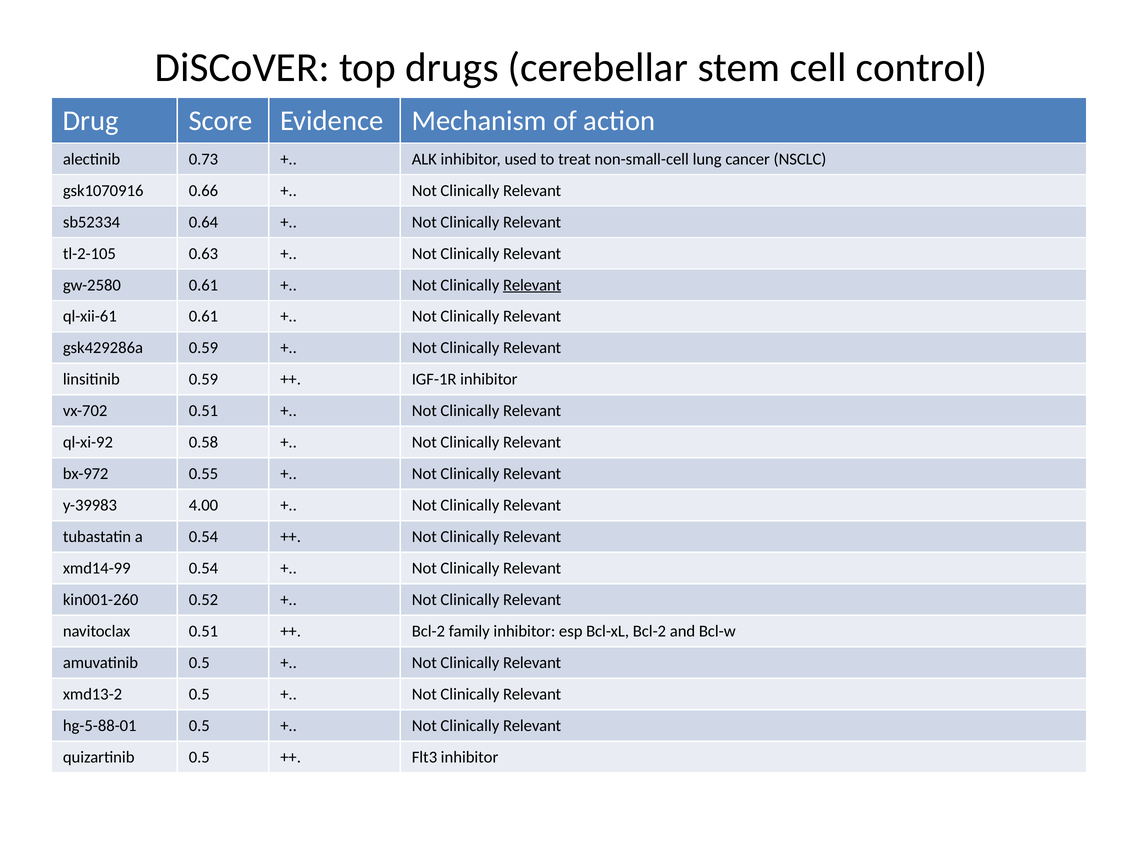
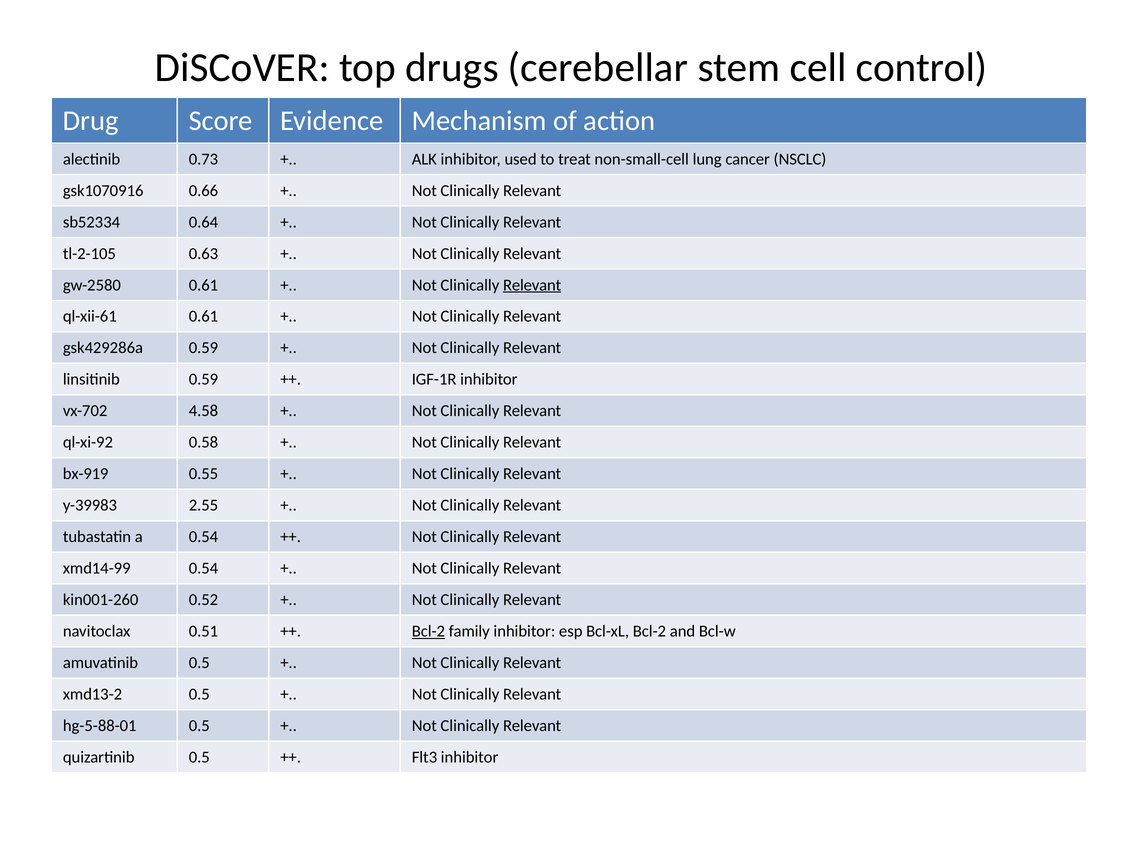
vx-702 0.51: 0.51 -> 4.58 (203, 411)
bx-972: bx-972 -> bx-919 (86, 474)
4.00: 4.00 -> 2.55 (203, 505)
Bcl-2 underline: none -> present (428, 631)
